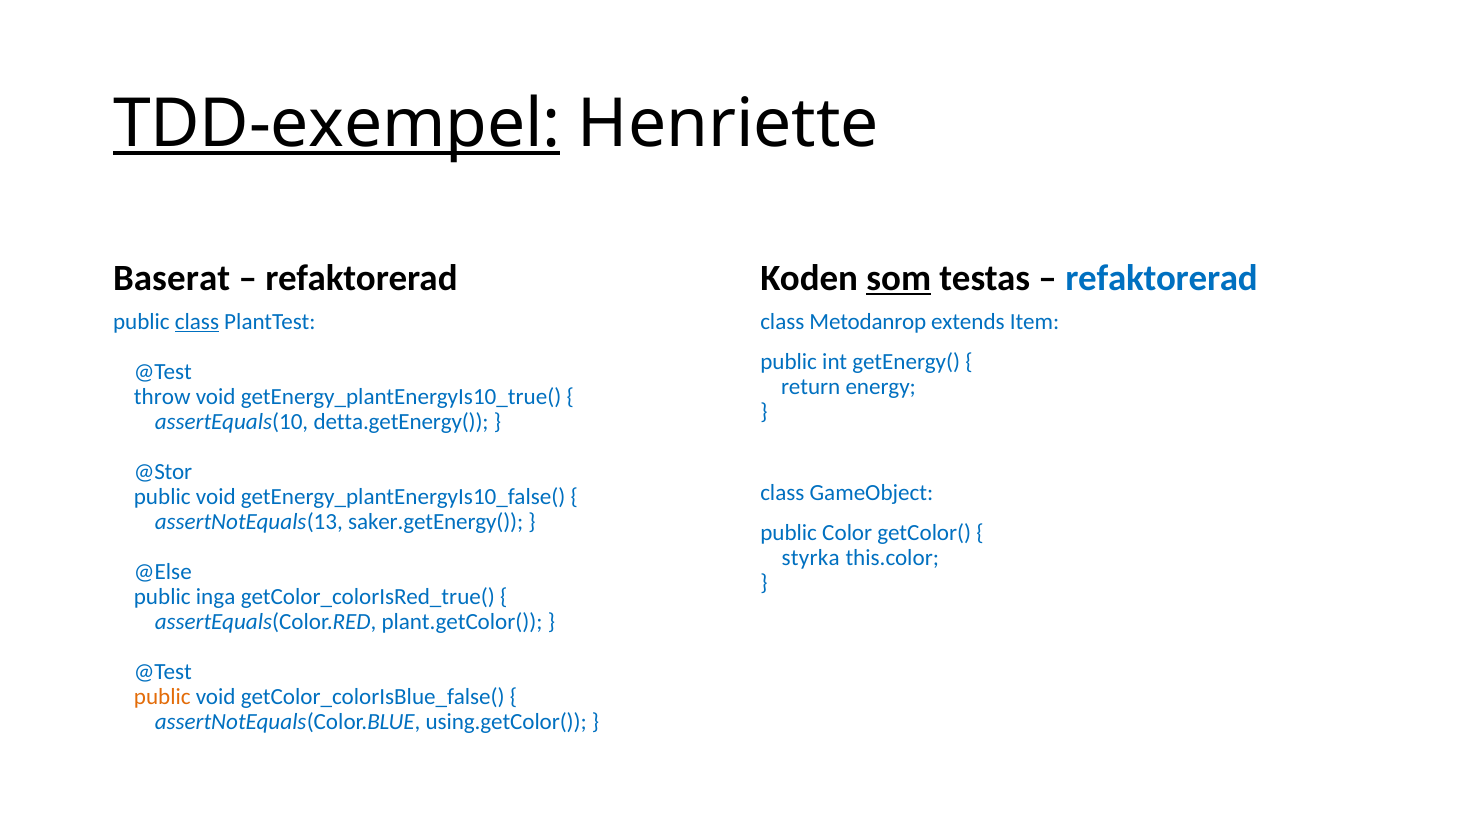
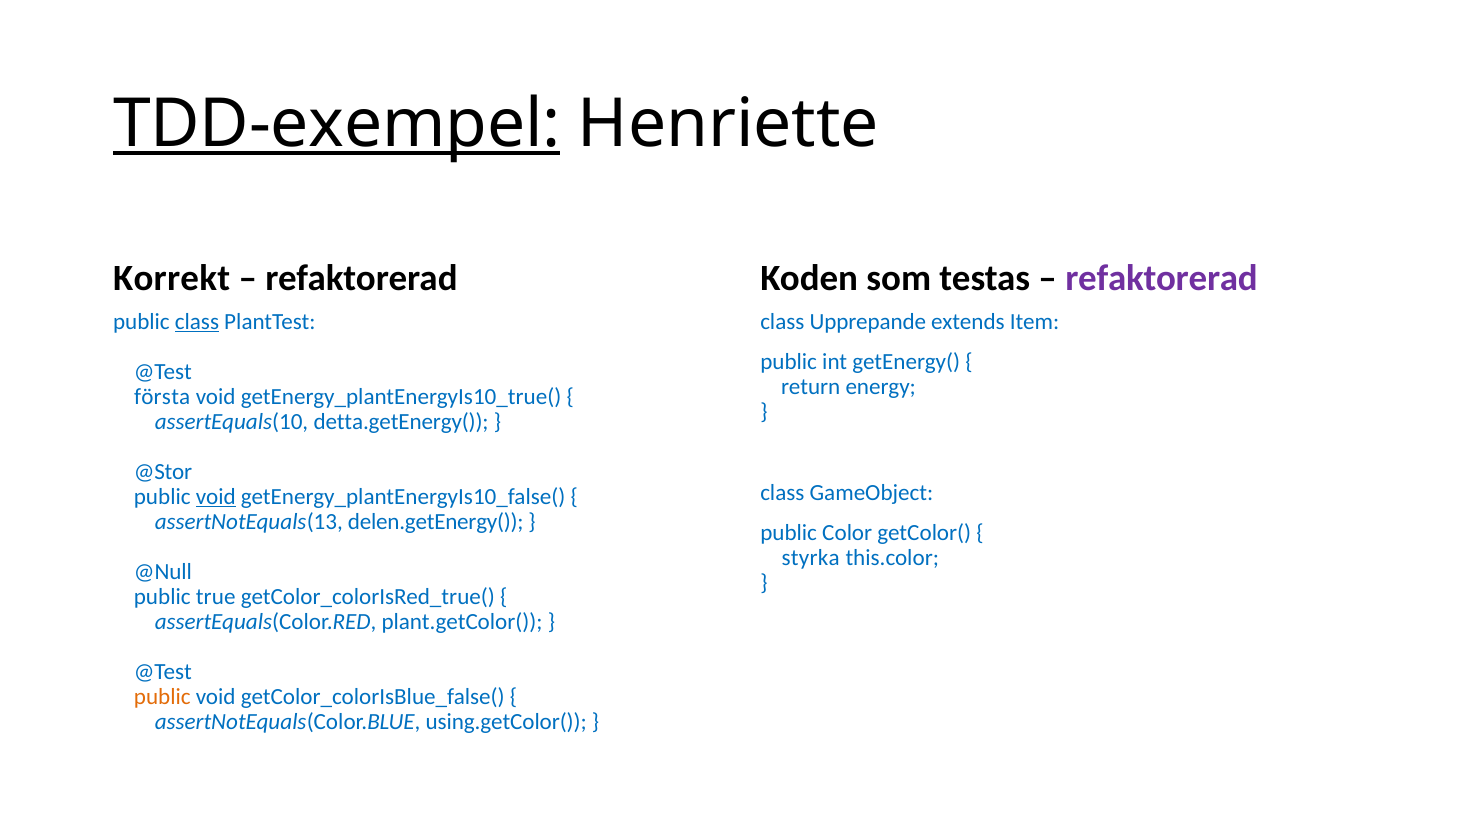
Baserat: Baserat -> Korrekt (172, 278)
som underline: present -> none (899, 278)
refaktorerad colour: blue -> purple (1162, 278)
Metodanrop: Metodanrop -> Upprepande (868, 322)
throw: throw -> första (162, 397)
void underline: none -> present (216, 497)
saker.getEnergy(: saker.getEnergy( -> delen.getEnergy( (436, 522)
@Else: @Else -> @Null (163, 572)
inga: inga -> true (216, 597)
